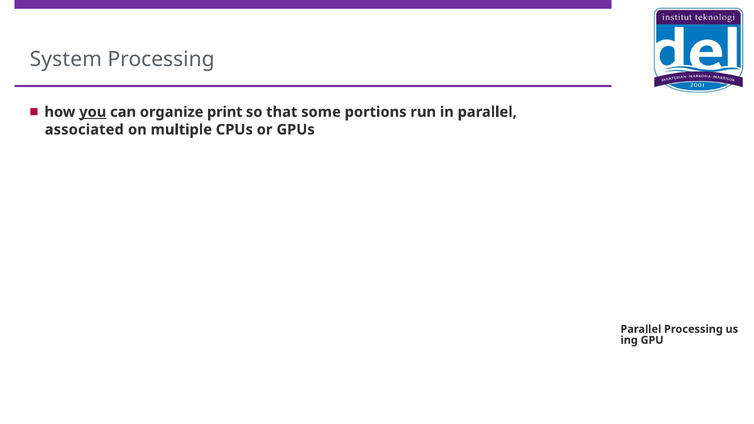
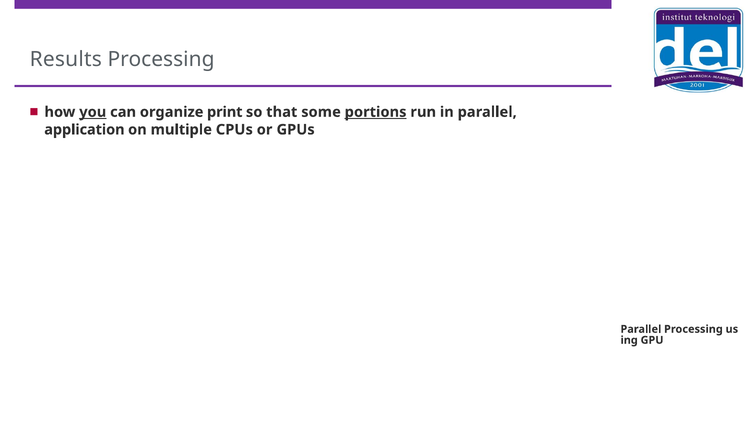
System: System -> Results (66, 59)
portions underline: none -> present (376, 112)
associated: associated -> application (84, 130)
